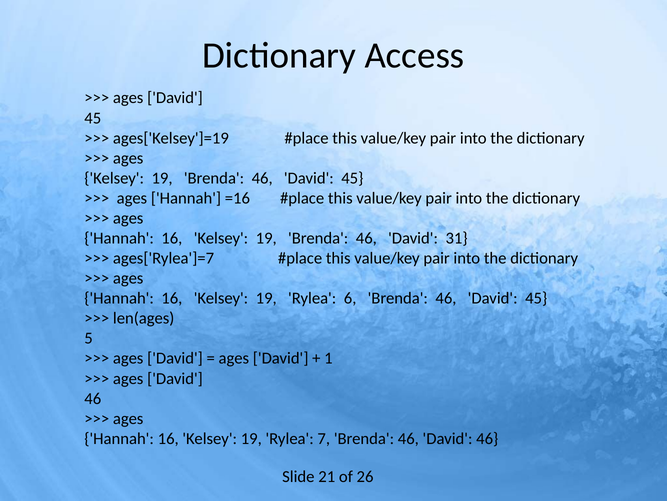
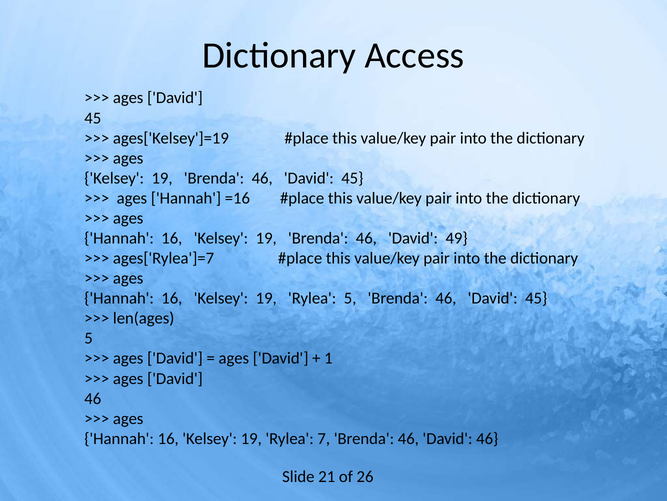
31: 31 -> 49 (457, 238)
Rylea 6: 6 -> 5 (350, 298)
